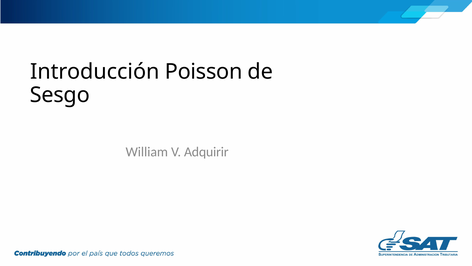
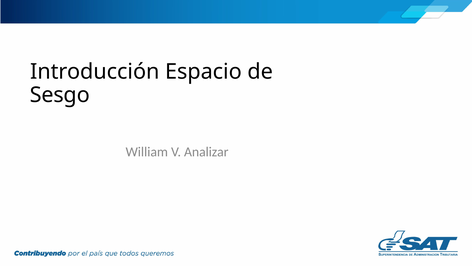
Poisson: Poisson -> Espacio (204, 71)
Adquirir: Adquirir -> Analizar (206, 152)
